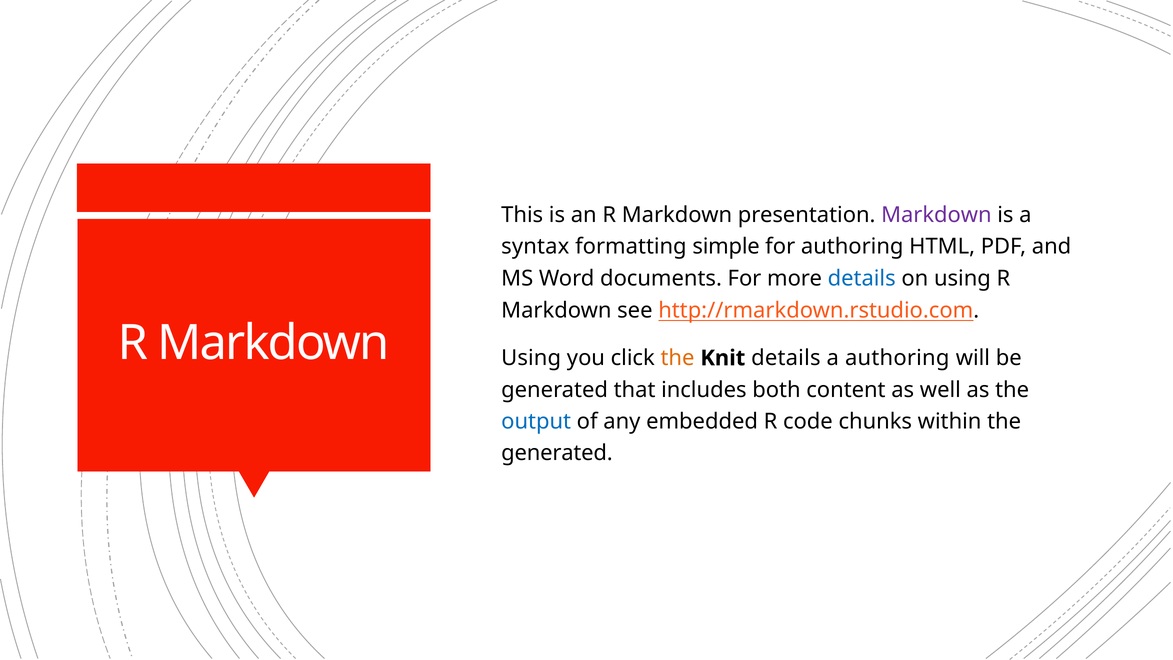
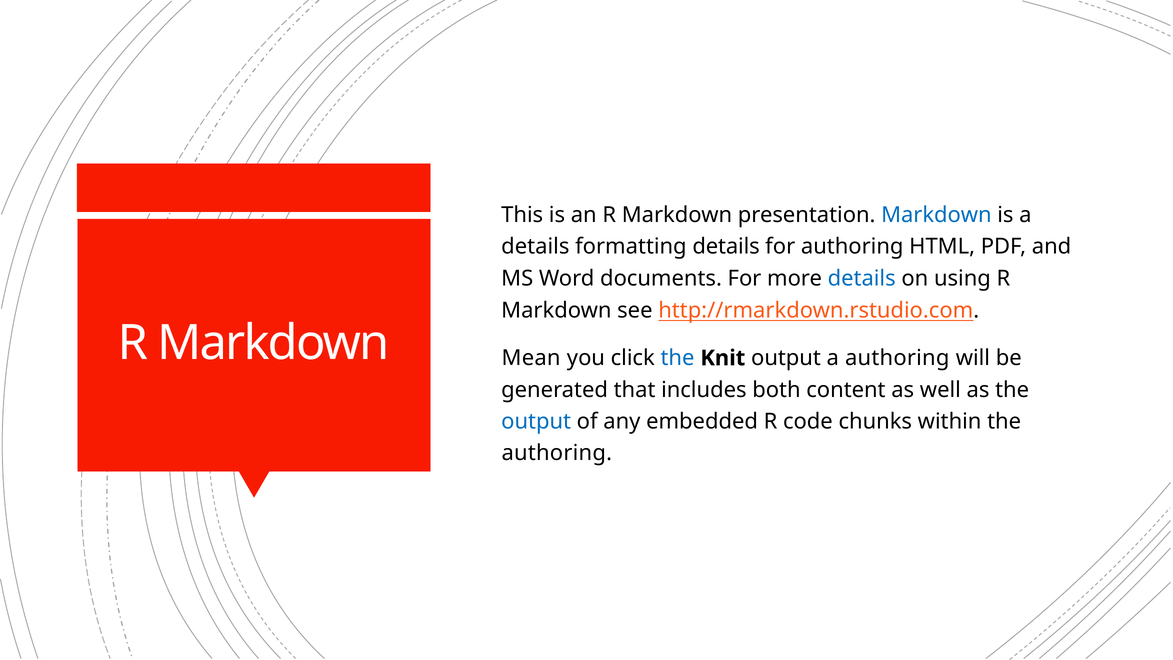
Markdown colour: purple -> blue (936, 215)
syntax: syntax -> details (535, 247)
formatting simple: simple -> details (726, 247)
Using: Using -> Mean (531, 358)
the colour: orange -> blue (677, 358)
Knit details: details -> output (786, 358)
generated: generated -> authoring (557, 453)
